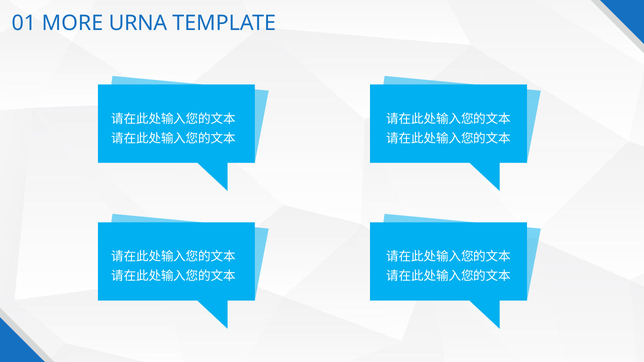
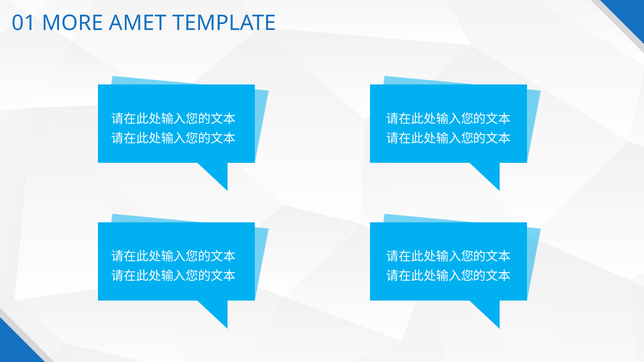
URNA: URNA -> AMET (138, 23)
